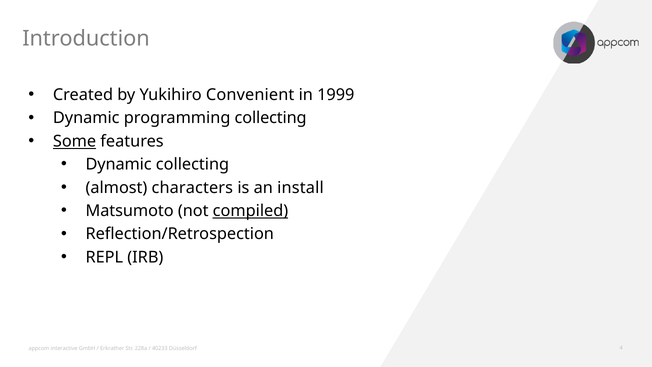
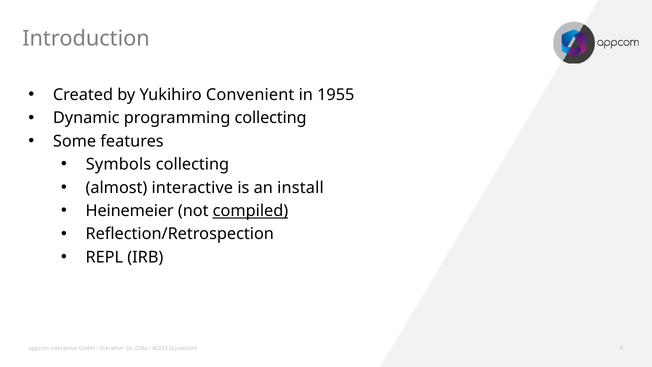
1999: 1999 -> 1955 (336, 95)
Some underline: present -> none (75, 141)
Dynamic: Dynamic -> Symbols (118, 164)
almost characters: characters -> interactive (192, 188)
Matsumoto: Matsumoto -> Heinemeier (130, 211)
